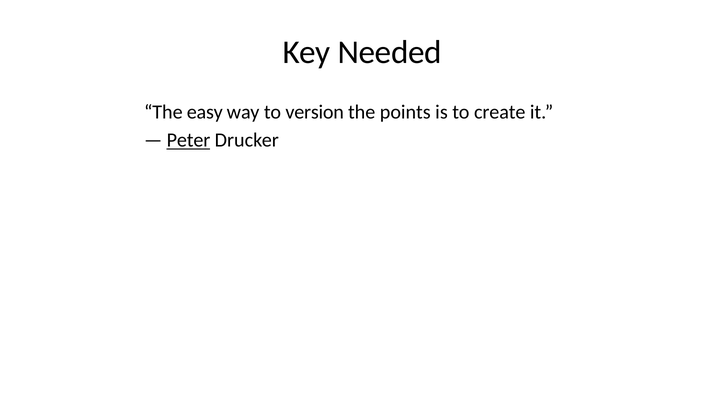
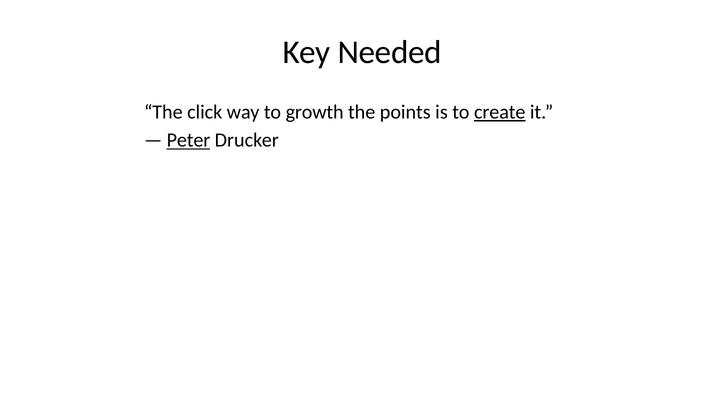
easy: easy -> click (205, 112)
version: version -> growth (315, 112)
create underline: none -> present (500, 112)
